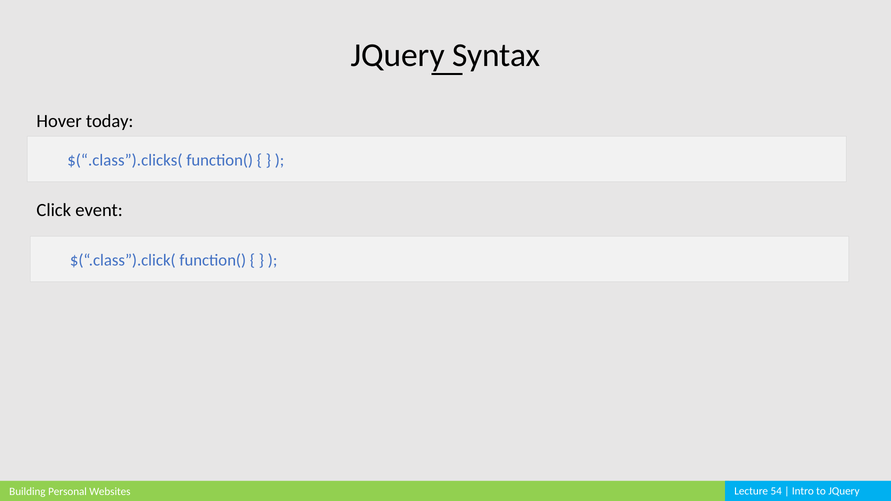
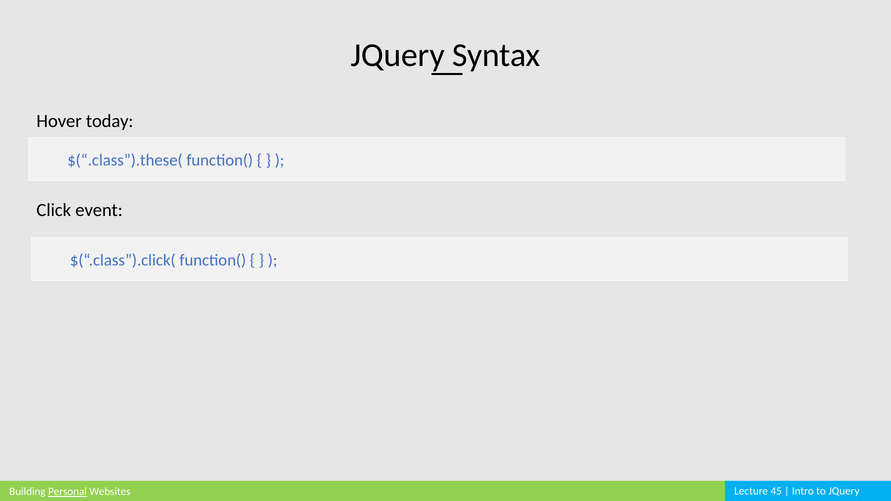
$(“.class”).clicks(: $(“.class”).clicks( -> $(“.class”).these( (125, 160)
Personal underline: none -> present (68, 492)
54: 54 -> 45 (776, 491)
